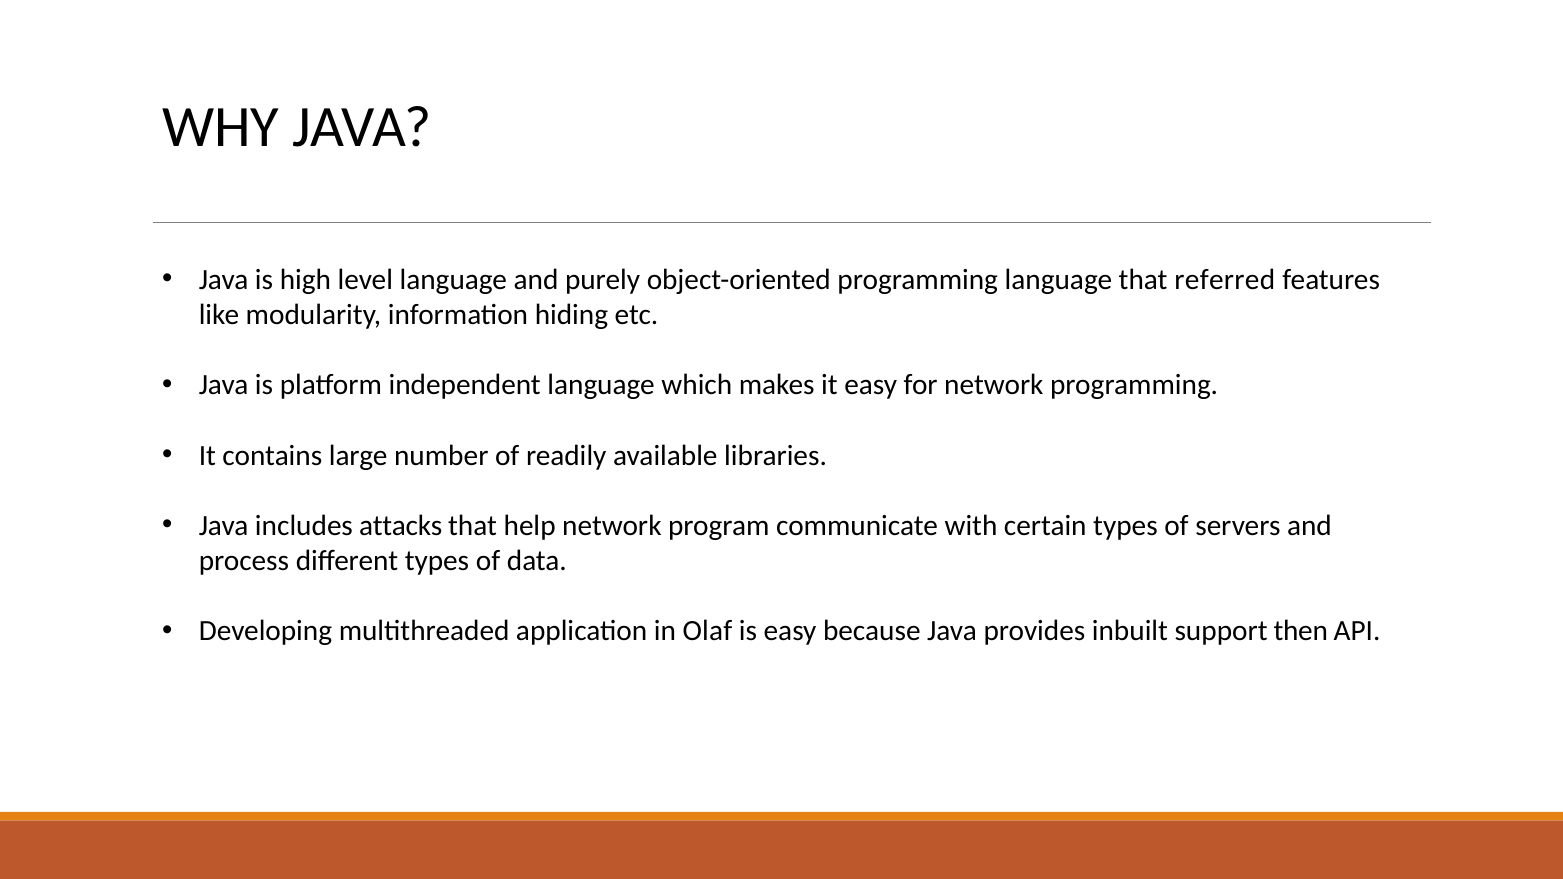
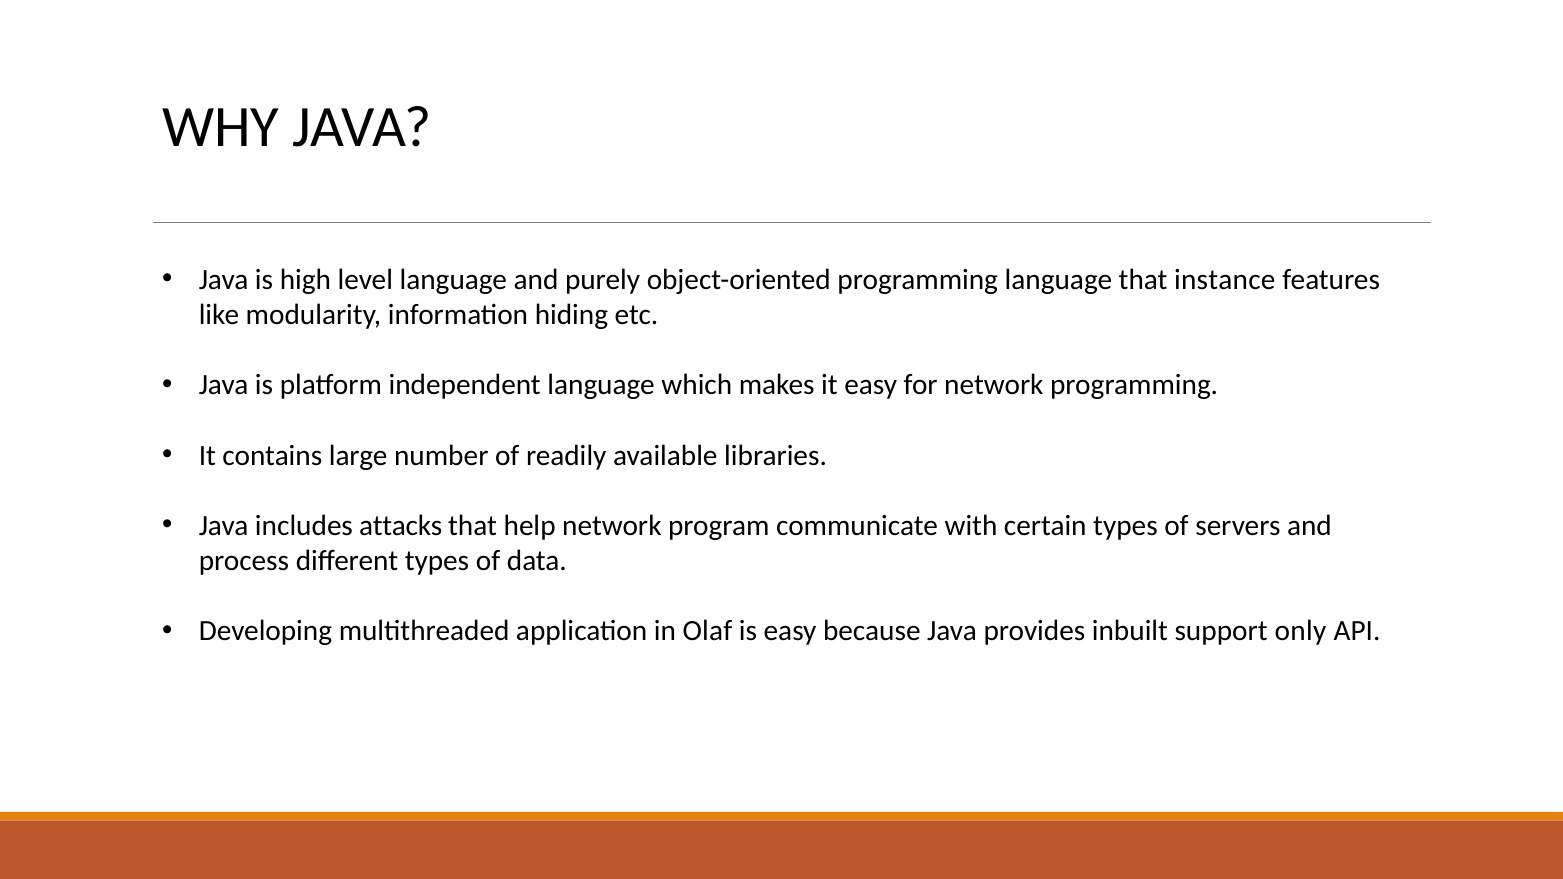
referred: referred -> instance (1225, 280)
then: then -> only (1300, 631)
